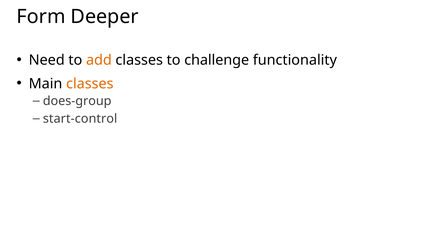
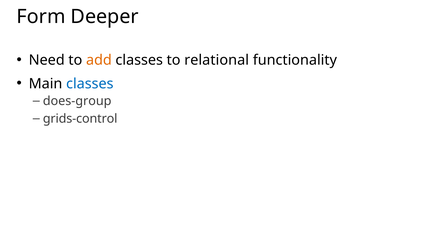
challenge: challenge -> relational (217, 60)
classes colour: orange -> blue (90, 84)
start-control: start-control -> grids-control (80, 119)
